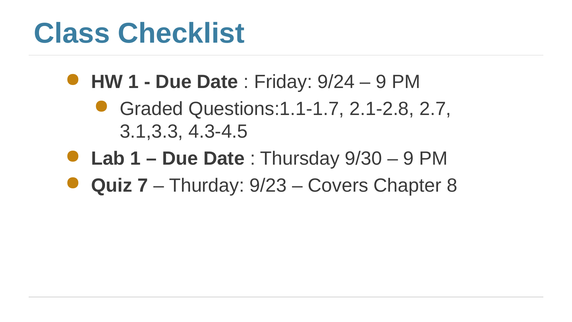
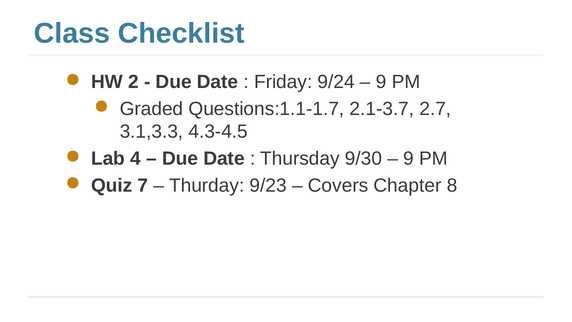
HW 1: 1 -> 2 (133, 82)
2.1-2.8: 2.1-2.8 -> 2.1-3.7 (382, 109)
Lab 1: 1 -> 4 (136, 158)
